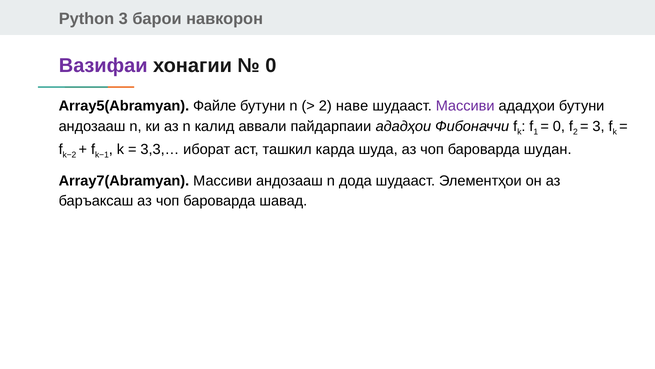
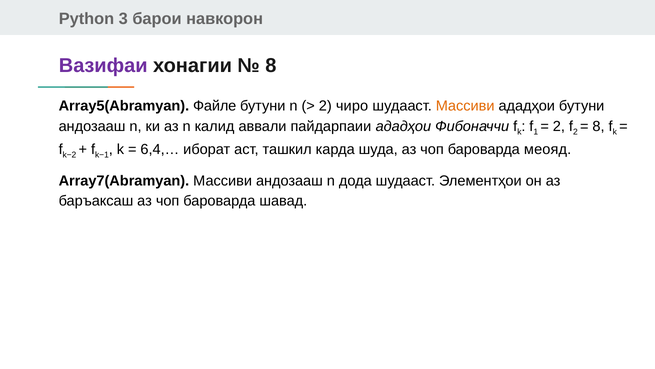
0: 0 -> 8 (271, 66)
наве: наве -> чиро (352, 106)
Массиви colour: purple -> orange (465, 106)
0: 0 -> 2 (559, 126)
3: 3 -> 8 (599, 126)
3,3,…: 3,3,… -> 6,4,… (160, 149)
шудан: шудан -> меояд (548, 149)
